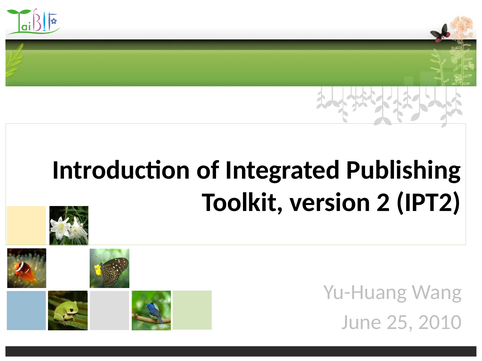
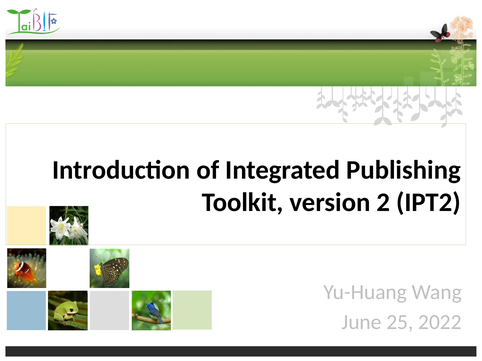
2010: 2010 -> 2022 (440, 322)
